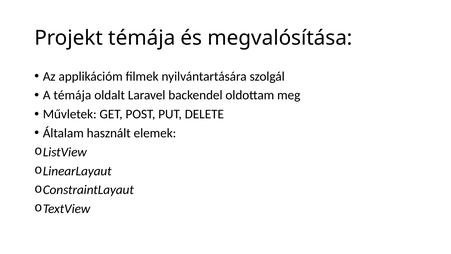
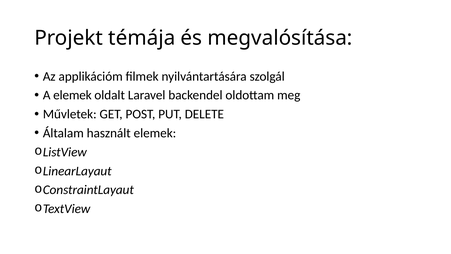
A témája: témája -> elemek (72, 95)
